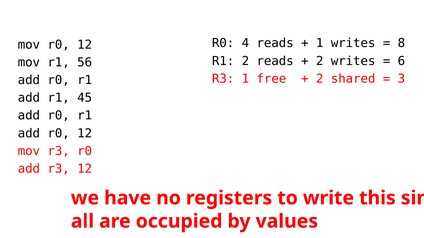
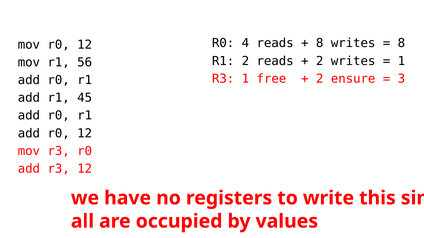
1: 1 -> 8 (320, 43)
6: 6 -> 1 (401, 61)
shared: shared -> ensure (353, 79)
